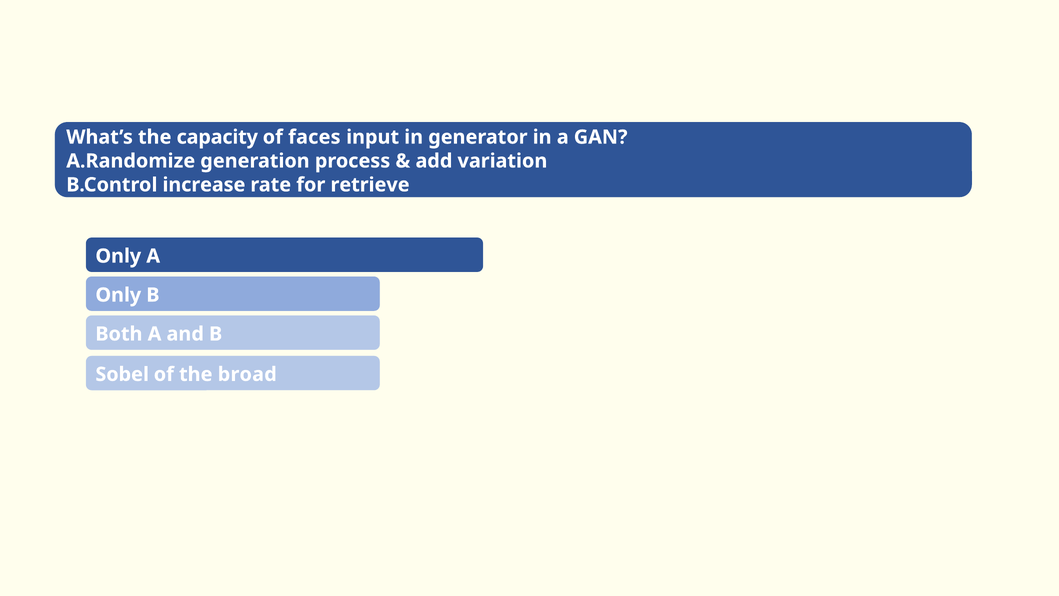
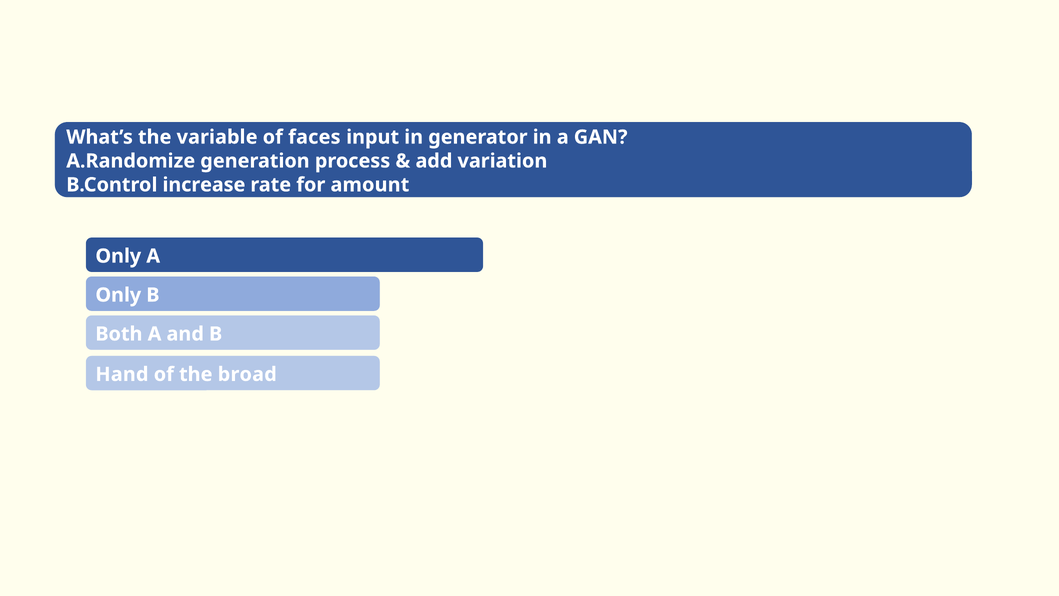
capacity: capacity -> variable (217, 137)
retrieve: retrieve -> amount (370, 185)
Sobel: Sobel -> Hand (122, 374)
